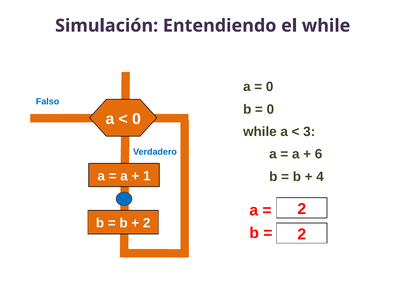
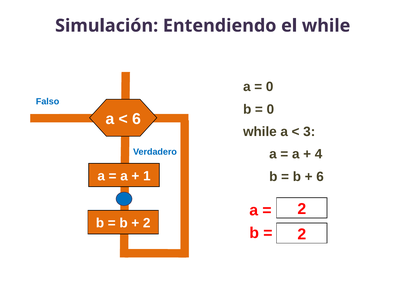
0: 0 -> 6 (136, 119)
6: 6 -> 4 (319, 154)
4: 4 -> 6 (320, 177)
